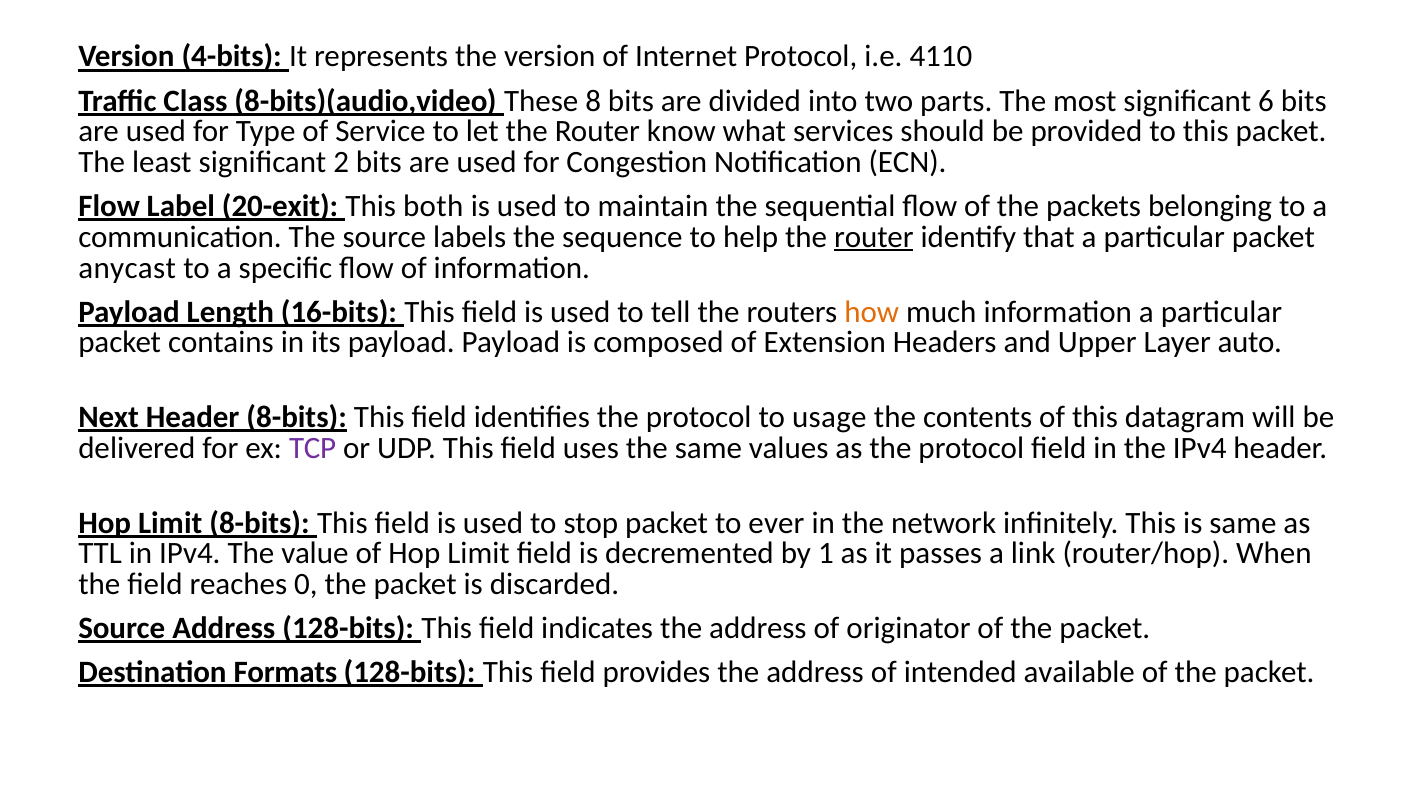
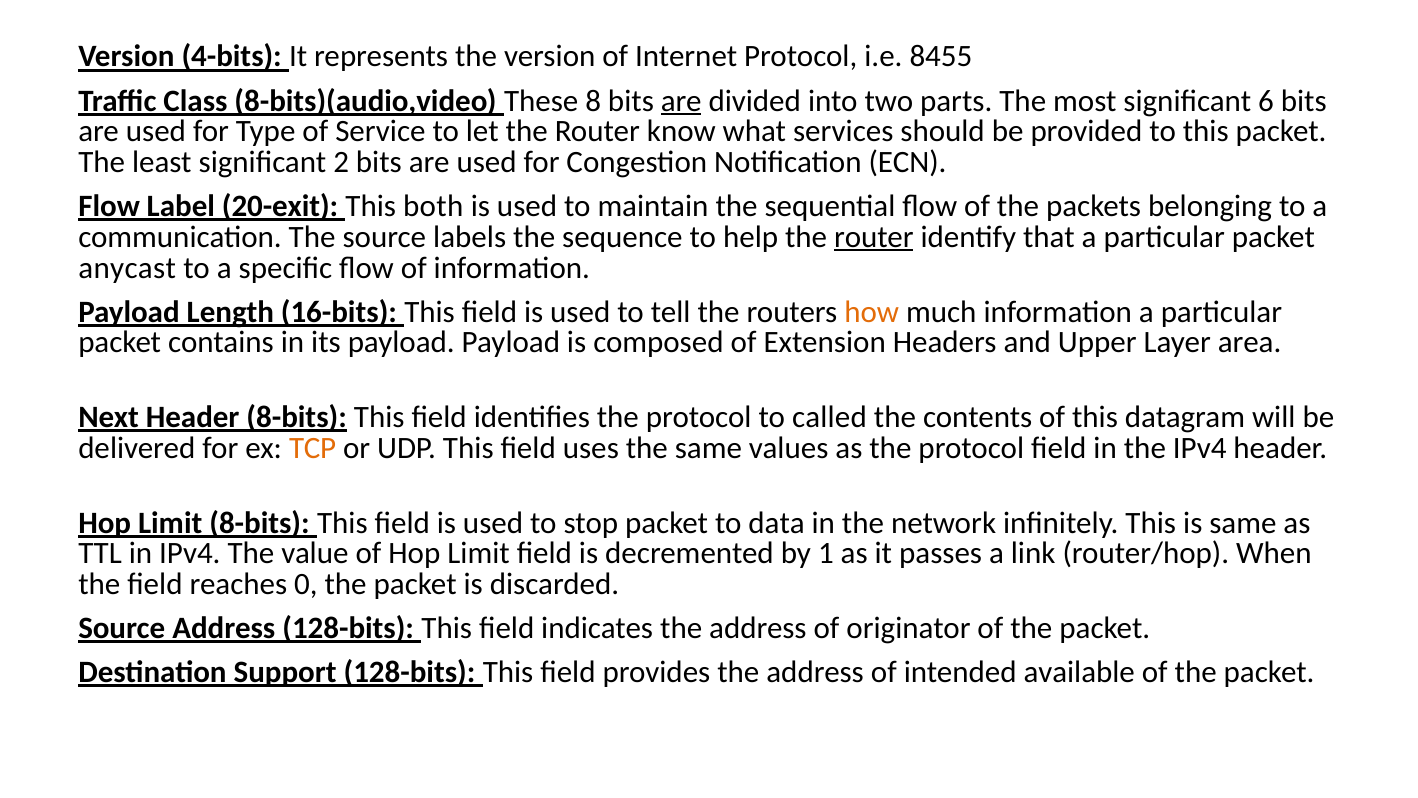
4110: 4110 -> 8455 (941, 57)
are underline: none -> present (681, 101)
auto: auto -> area (1250, 342)
usage: usage -> called (829, 417)
TCP colour: purple -> orange (313, 448)
ever: ever -> data (777, 523)
Formats: Formats -> Support (285, 672)
